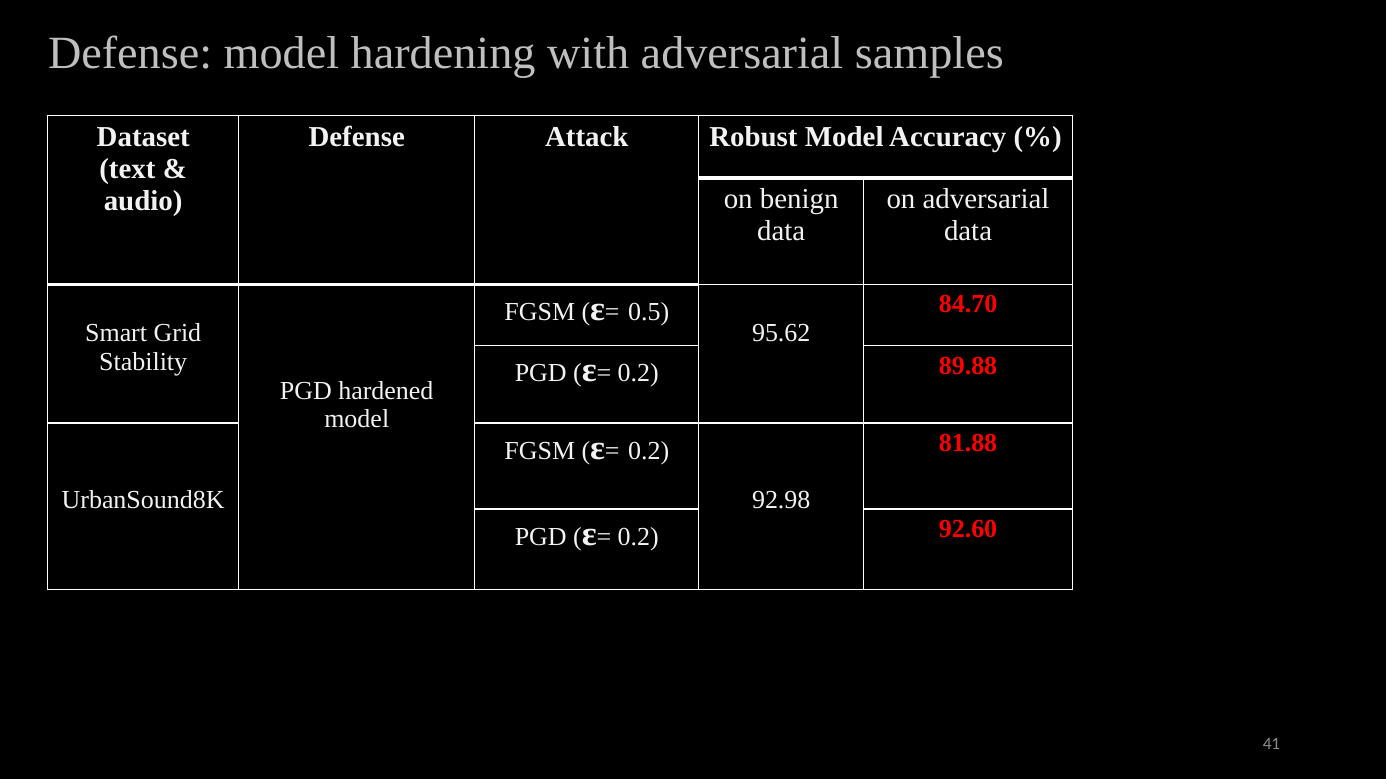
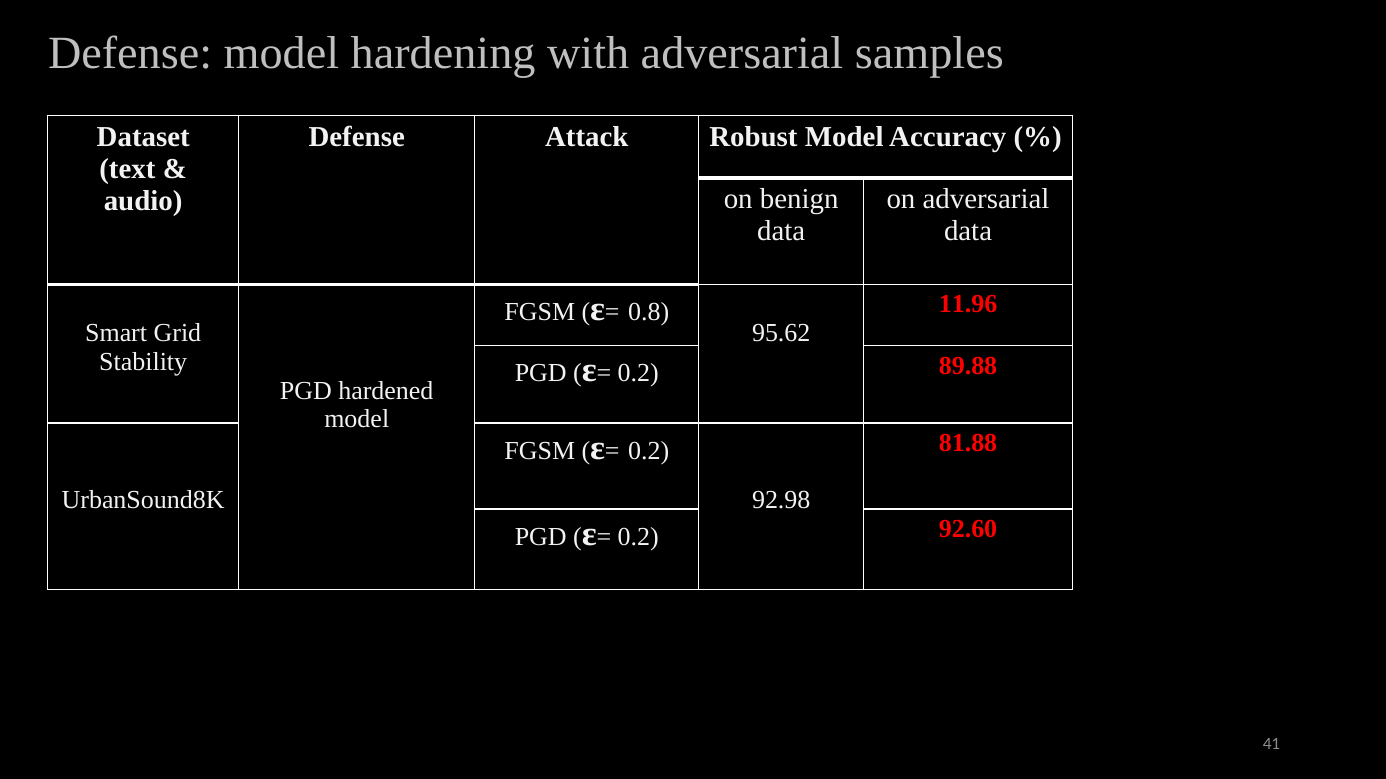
84.70: 84.70 -> 11.96 (968, 304)
0.5: 0.5 -> 0.8 (649, 312)
